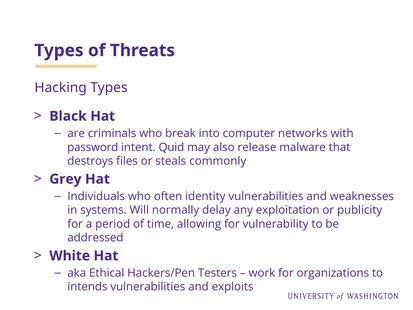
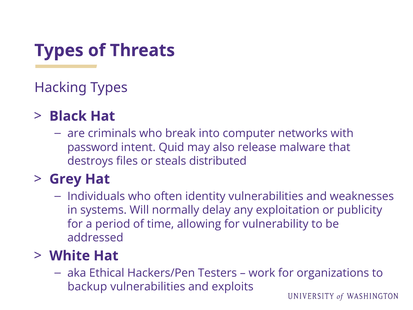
commonly: commonly -> distributed (218, 161)
intends: intends -> backup (87, 287)
